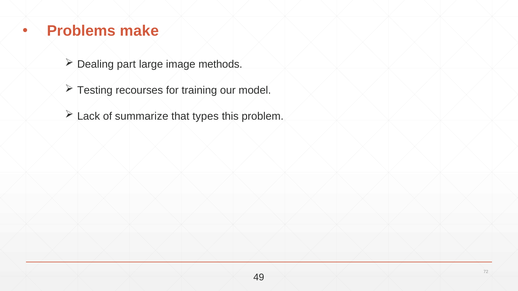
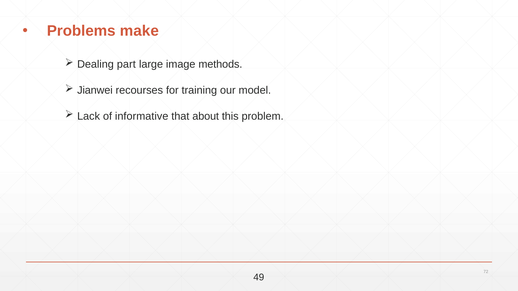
Testing: Testing -> Jianwei (95, 90)
summarize: summarize -> informative (142, 116)
types: types -> about (206, 116)
